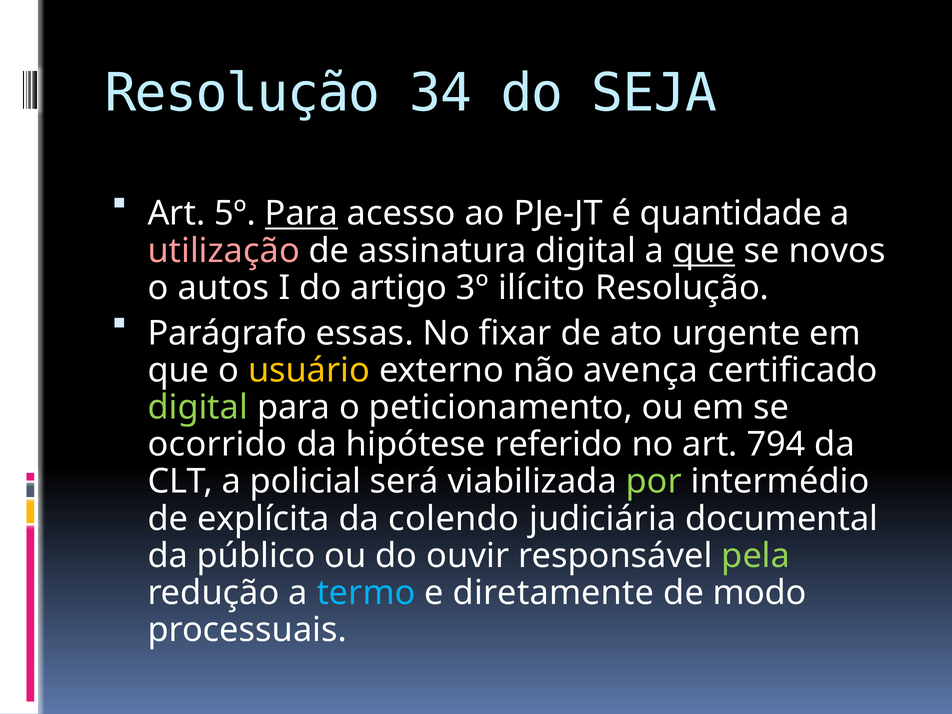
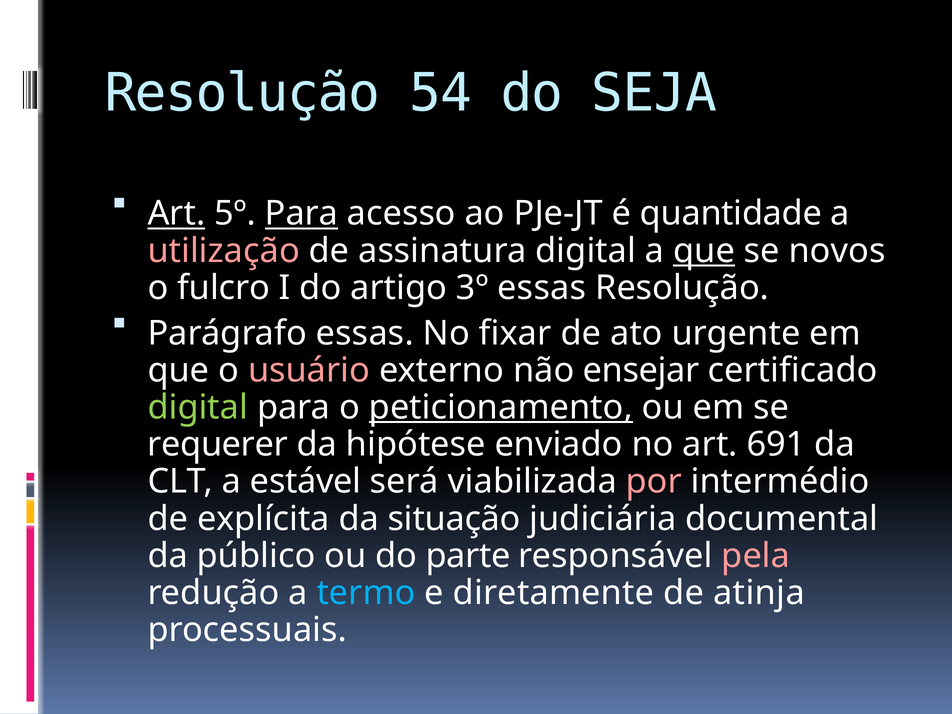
34: 34 -> 54 (441, 93)
Art underline: none -> present (176, 214)
autos: autos -> fulcro (224, 288)
3º ilícito: ilícito -> essas (542, 288)
usuário colour: yellow -> pink (309, 370)
avença: avença -> ensejar (641, 370)
peticionamento underline: none -> present (501, 407)
ocorrido: ocorrido -> requerer (218, 445)
referido: referido -> enviado (559, 445)
794: 794 -> 691 (776, 445)
policial: policial -> estável (306, 482)
por colour: light green -> pink (654, 482)
colendo: colendo -> situação (454, 519)
ouvir: ouvir -> parte (468, 556)
pela colour: light green -> pink (756, 556)
modo: modo -> atinja (759, 593)
